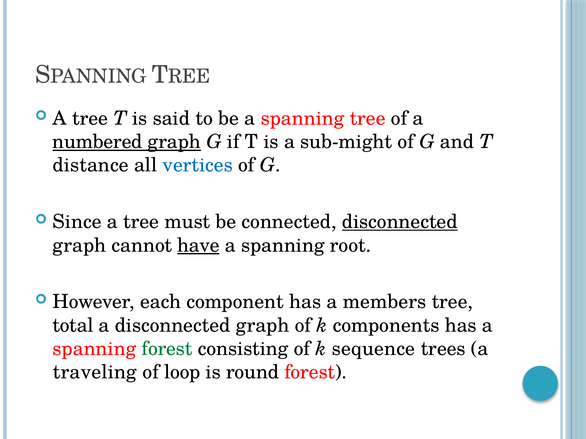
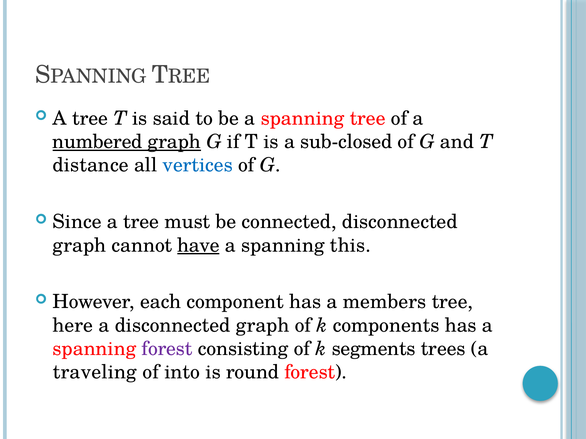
sub-might: sub-might -> sub-closed (346, 142)
disconnected underline: present -> none (400, 222)
root: root -> this (350, 246)
total: total -> here (73, 326)
forest colour: green -> purple (167, 349)
sequence: sequence -> segments (374, 349)
loop: loop -> into (182, 372)
